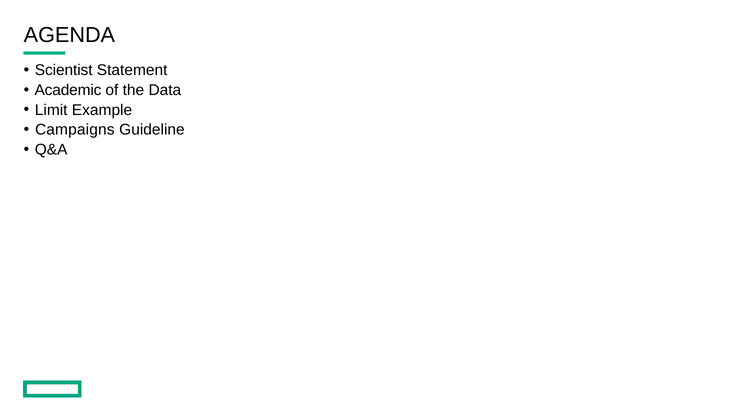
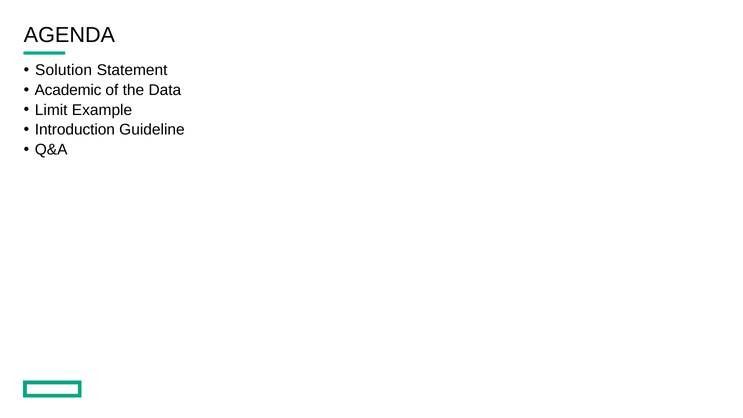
Scientist: Scientist -> Solution (64, 70)
Campaigns: Campaigns -> Introduction (75, 130)
